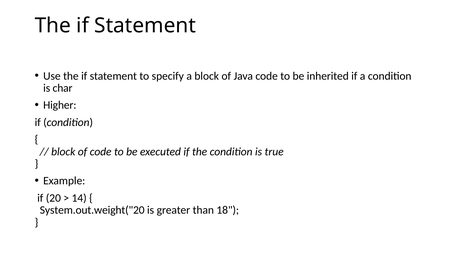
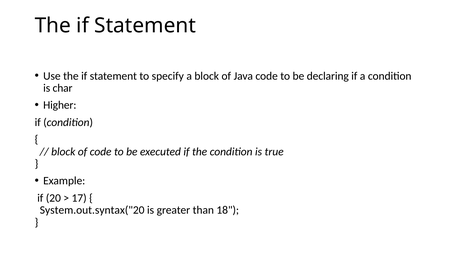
inherited: inherited -> declaring (328, 76)
14: 14 -> 17 (79, 198)
System.out.weight("20: System.out.weight("20 -> System.out.syntax("20 (92, 210)
